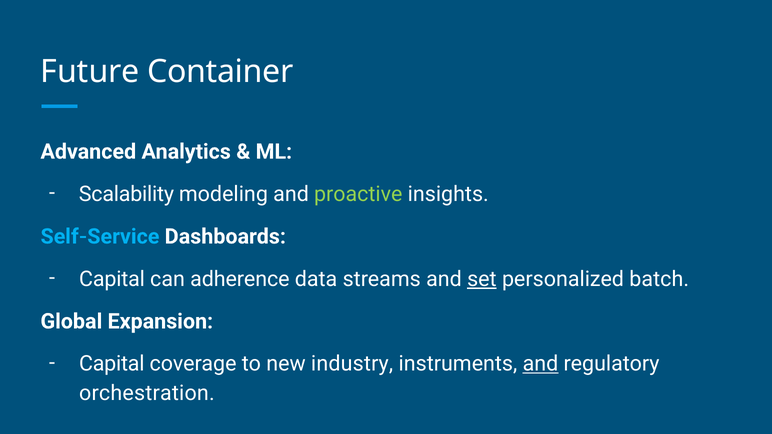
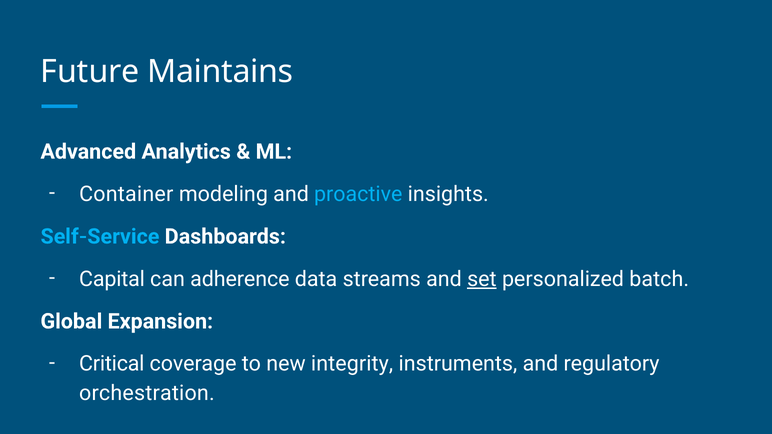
Container: Container -> Maintains (220, 72)
Scalability: Scalability -> Container (126, 194)
proactive colour: light green -> light blue (358, 194)
Capital: Capital -> Critical (112, 364)
industry: industry -> integrity (352, 364)
and underline: present -> none (540, 364)
